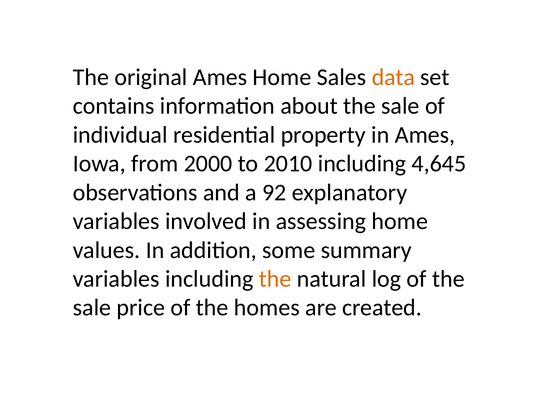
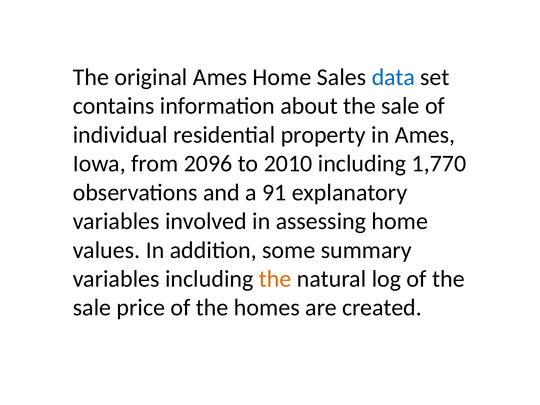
data colour: orange -> blue (393, 77)
2000: 2000 -> 2096 (208, 164)
4,645: 4,645 -> 1,770 (439, 164)
92: 92 -> 91 (274, 192)
